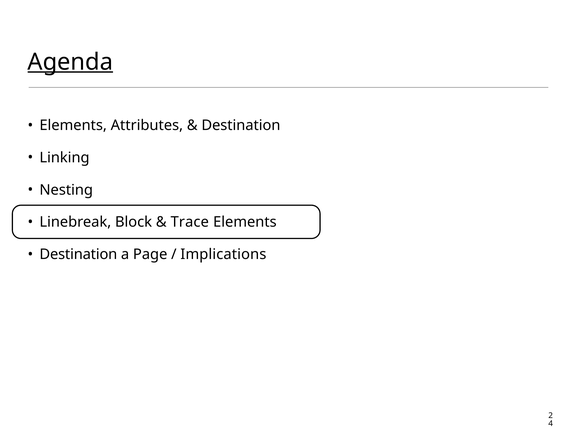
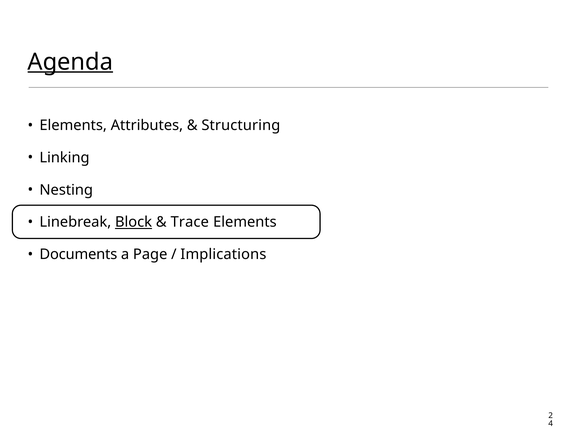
Destination: Destination -> Structuring (241, 125)
Block underline: none -> present (134, 222)
Destination: Destination -> Documents (78, 254)
